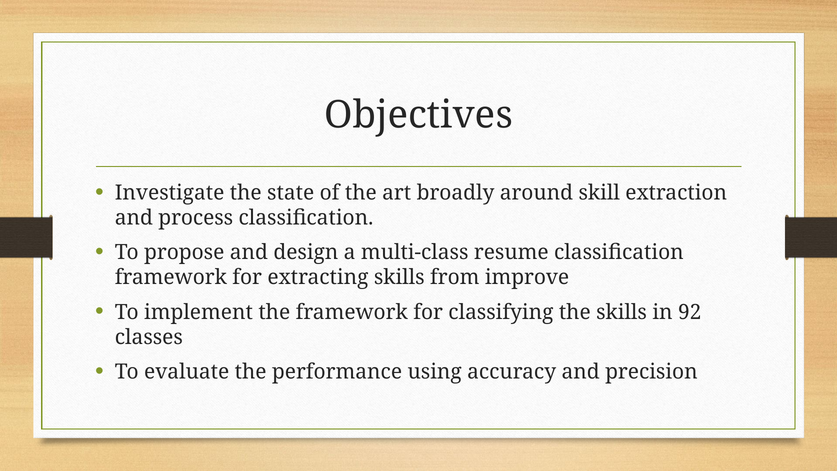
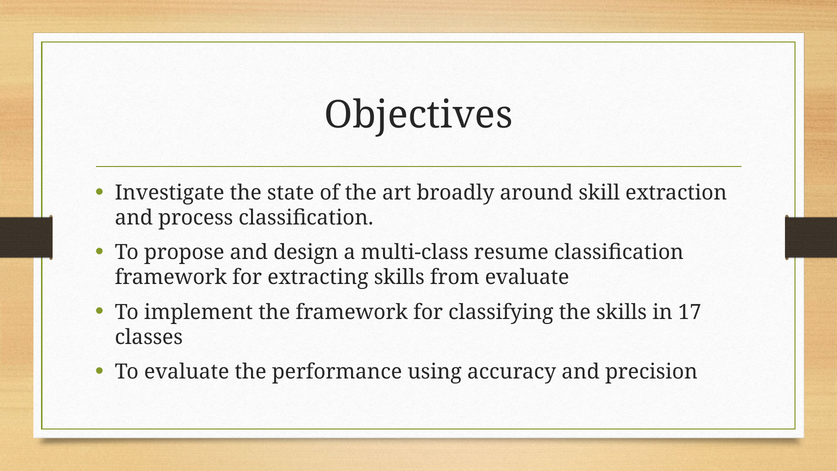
from improve: improve -> evaluate (527, 277)
92: 92 -> 17 (690, 312)
